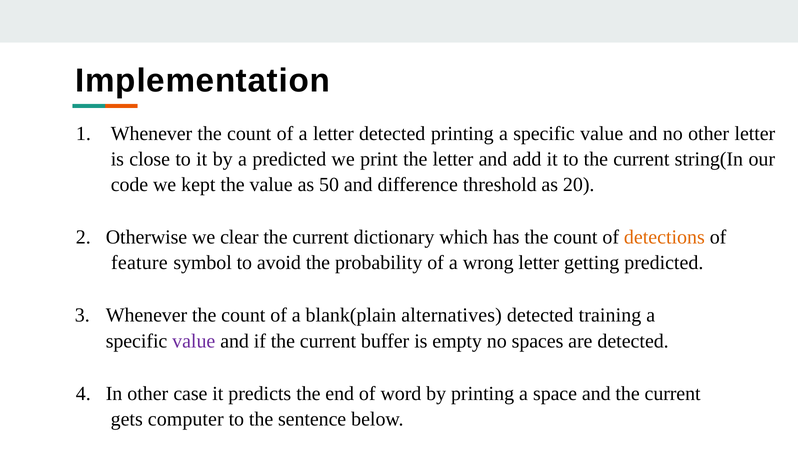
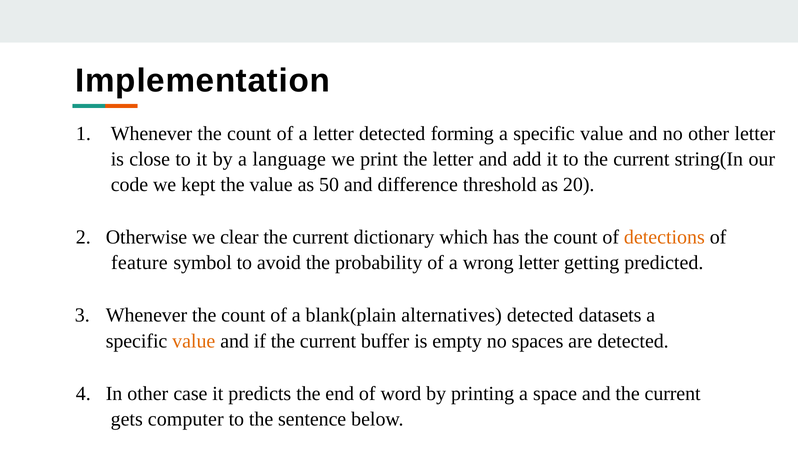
detected printing: printing -> forming (462, 133)
a predicted: predicted -> language (289, 159)
training: training -> datasets (610, 315)
value colour: purple -> orange (194, 341)
